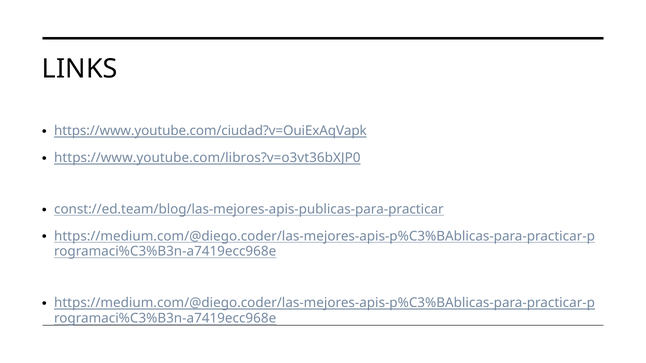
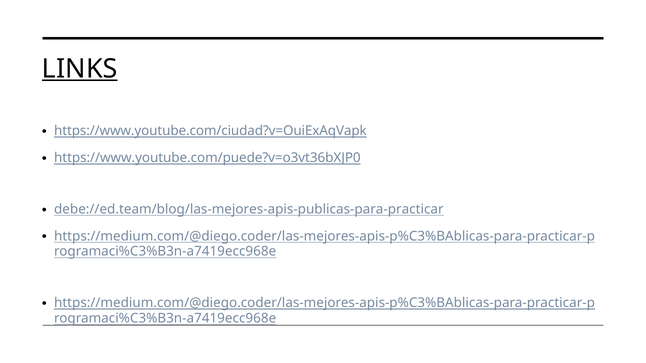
LINKS underline: none -> present (80, 69)
https://www.youtube.com/libros?v=o3vt36bXJP0: https://www.youtube.com/libros?v=o3vt36bXJP0 -> https://www.youtube.com/puede?v=o3vt36bXJP0 (207, 158)
const://ed.team/blog/las-mejores-apis-publicas-para-practicar: const://ed.team/blog/las-mejores-apis-publicas-para-practicar -> debe://ed.team/blog/las-mejores-apis-publicas-para-practicar (249, 209)
